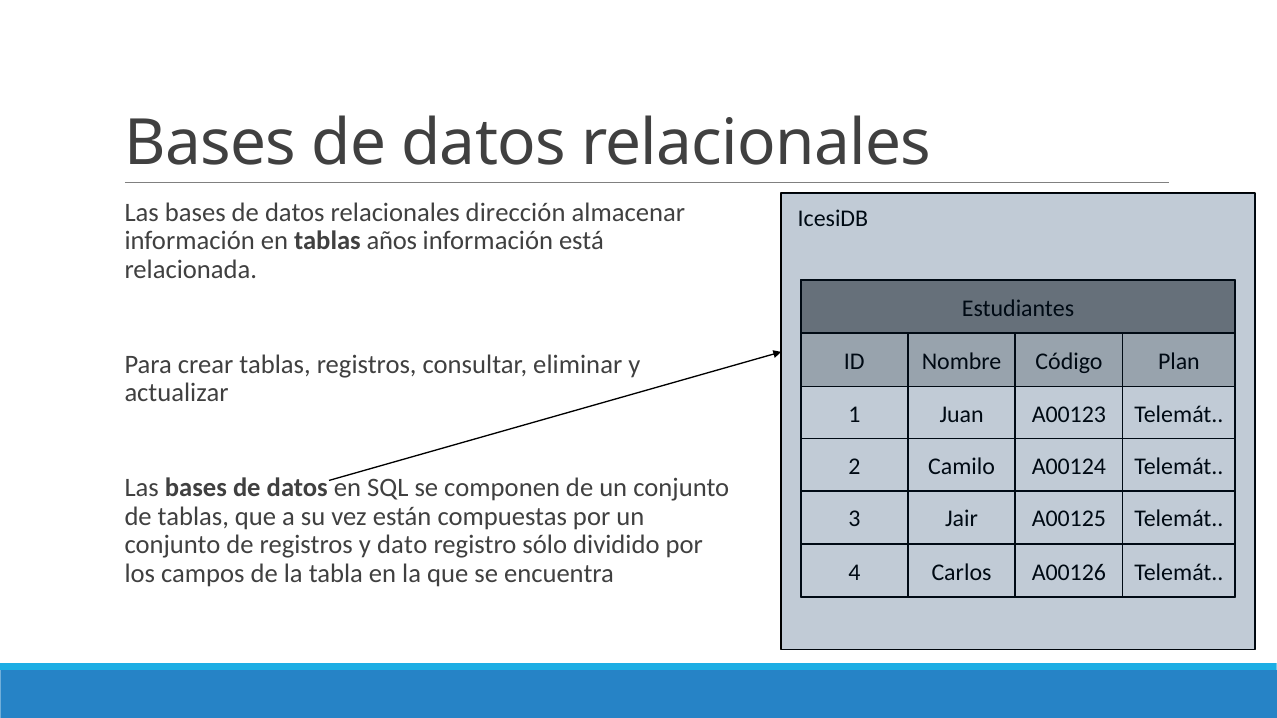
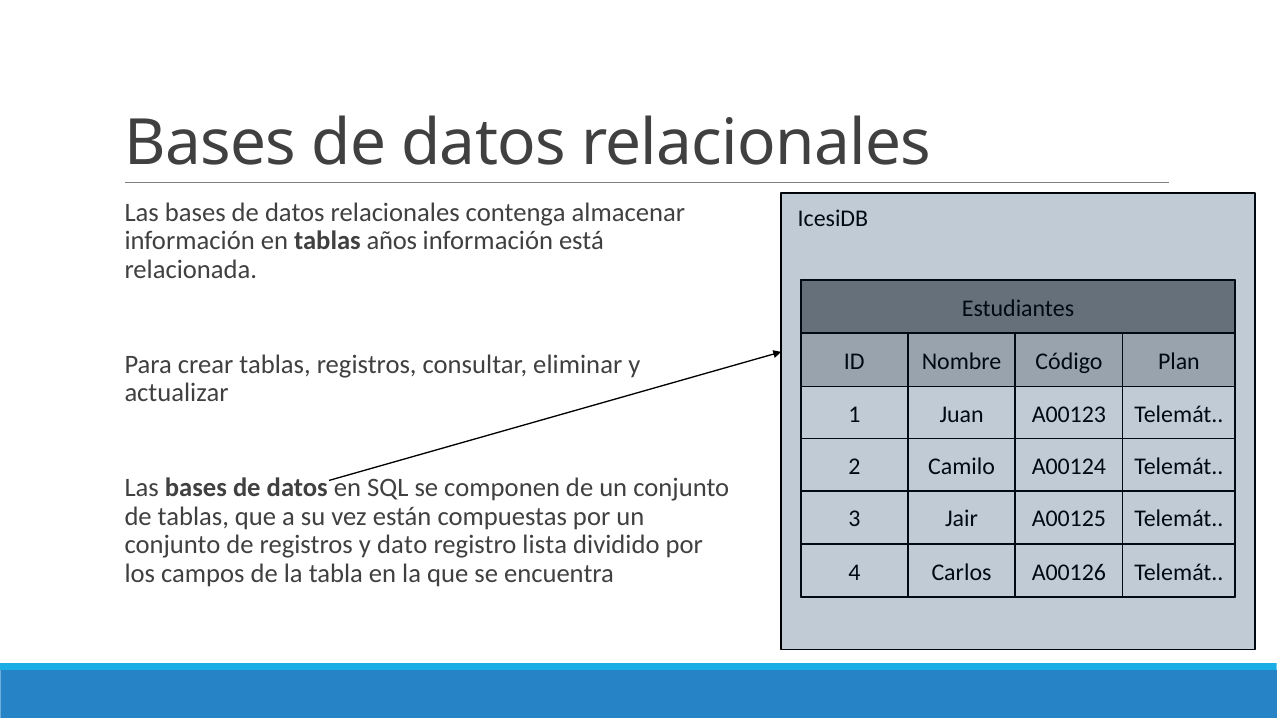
dirección: dirección -> contenga (516, 212)
sólo: sólo -> lista (545, 545)
